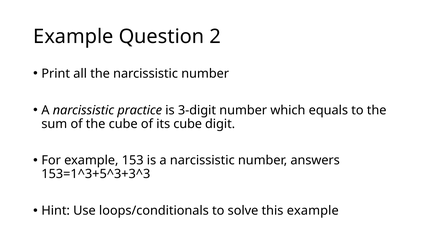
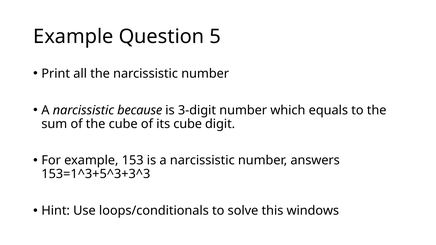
2: 2 -> 5 (215, 37)
practice: practice -> because (140, 110)
this example: example -> windows (313, 211)
